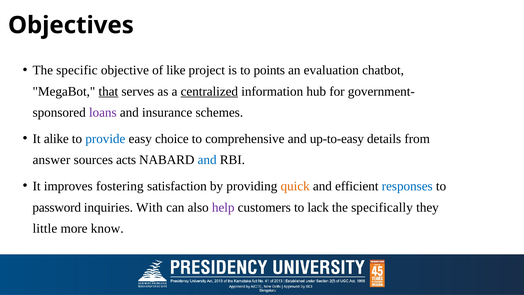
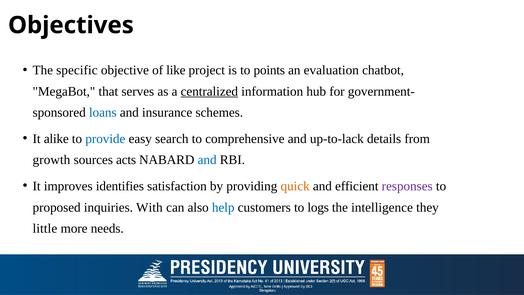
that underline: present -> none (108, 91)
loans colour: purple -> blue (103, 113)
choice: choice -> search (172, 139)
up-to-easy: up-to-easy -> up-to-lack (337, 139)
answer: answer -> growth (51, 160)
fostering: fostering -> identifies (120, 186)
responses colour: blue -> purple (407, 186)
password: password -> proposed (57, 207)
help colour: purple -> blue (223, 207)
lack: lack -> logs (318, 207)
specifically: specifically -> intelligence (382, 207)
know: know -> needs (107, 228)
